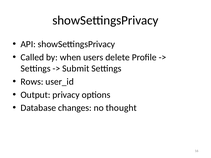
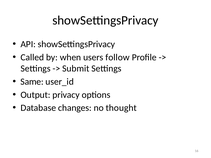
delete: delete -> follow (118, 57)
Rows: Rows -> Same (32, 82)
